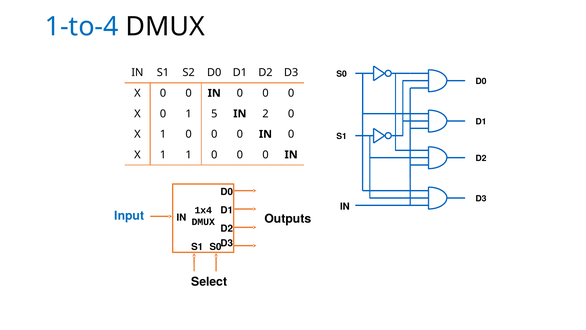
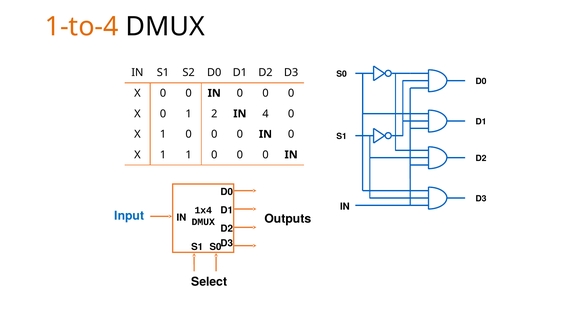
1-to-4 colour: blue -> orange (82, 27)
5: 5 -> 2 (214, 114)
2: 2 -> 4 (266, 114)
